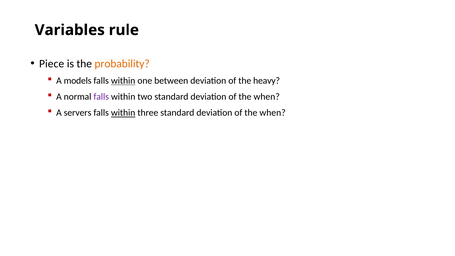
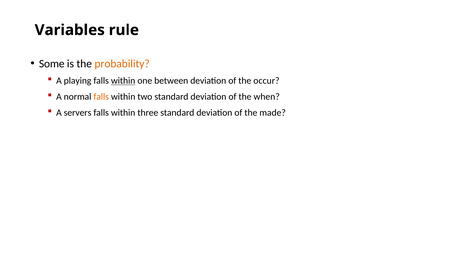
Piece: Piece -> Some (52, 64)
models: models -> playing (78, 81)
heavy: heavy -> occur (266, 81)
falls colour: purple -> orange (101, 97)
within underline: present -> none (123, 113)
when: when -> made (273, 113)
